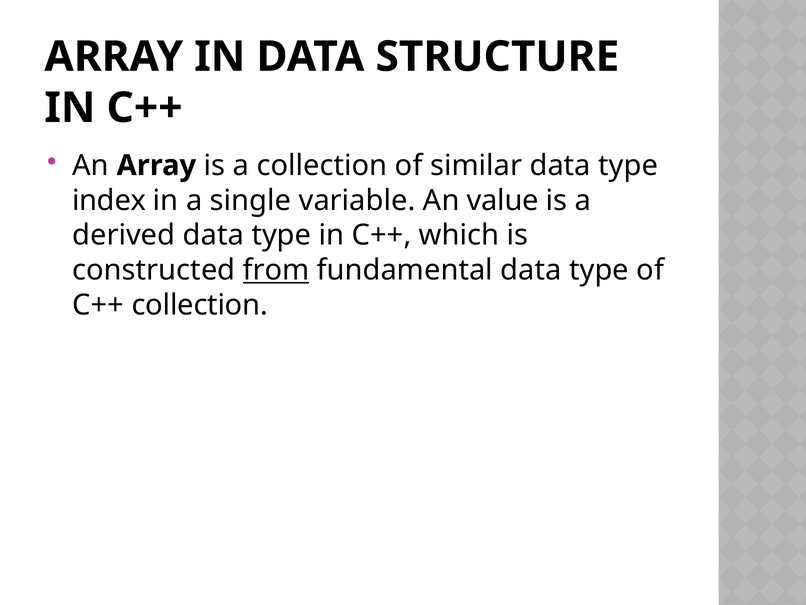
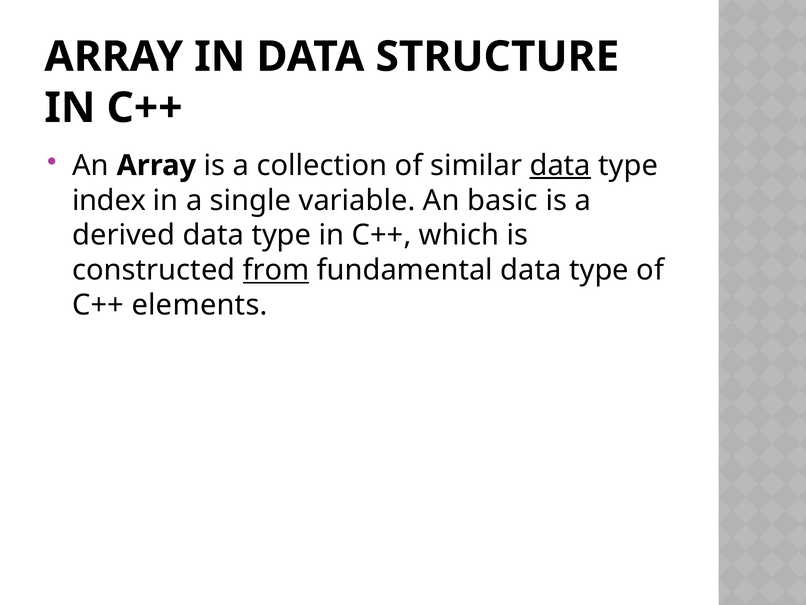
data underline: none -> present (560, 165)
value: value -> basic (502, 200)
C++ collection: collection -> elements (200, 305)
